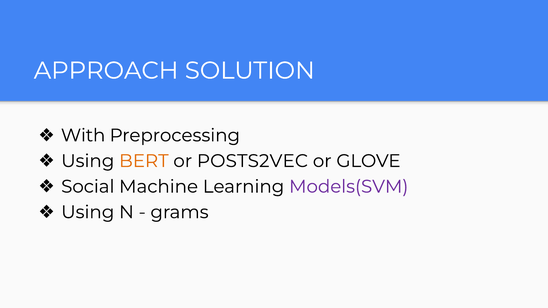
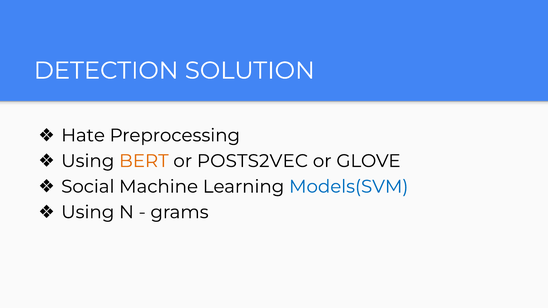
APPROACH: APPROACH -> DETECTION (106, 71)
With: With -> Hate (83, 136)
Models(SVM colour: purple -> blue (349, 187)
